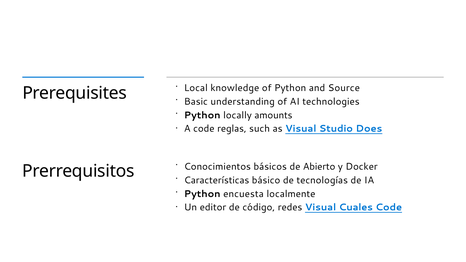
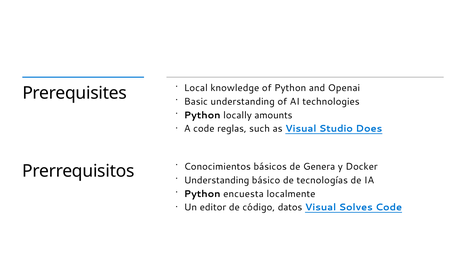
Source: Source -> Openai (344, 88)
Abierto: Abierto -> Genera (319, 167)
Características: Características -> Understanding (217, 180)
redes: redes -> datos (290, 207)
Cuales: Cuales -> Solves (356, 207)
